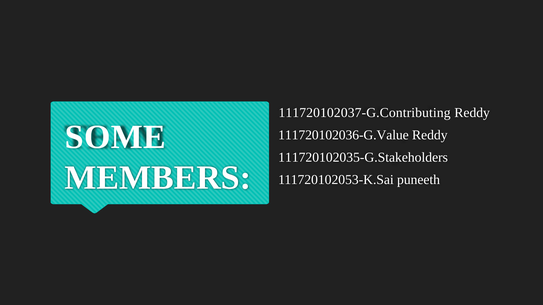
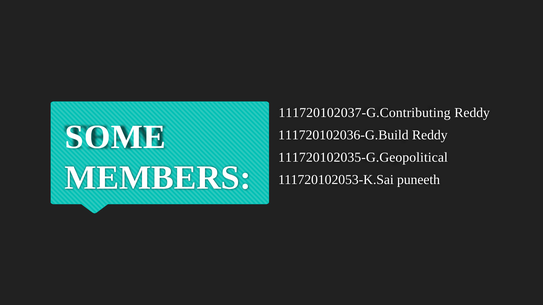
111720102036-G.Value: 111720102036-G.Value -> 111720102036-G.Build (343, 135)
111720102035-G.Stakeholders: 111720102035-G.Stakeholders -> 111720102035-G.Geopolitical (363, 158)
